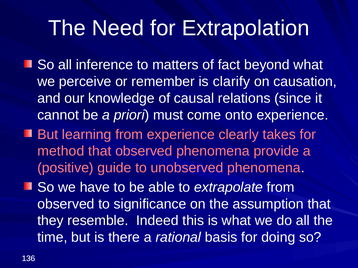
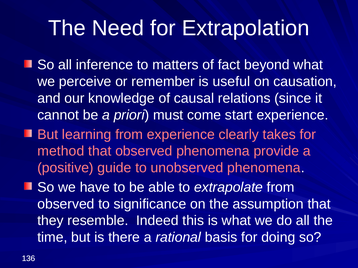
clarify: clarify -> useful (231, 82)
onto: onto -> start (239, 115)
